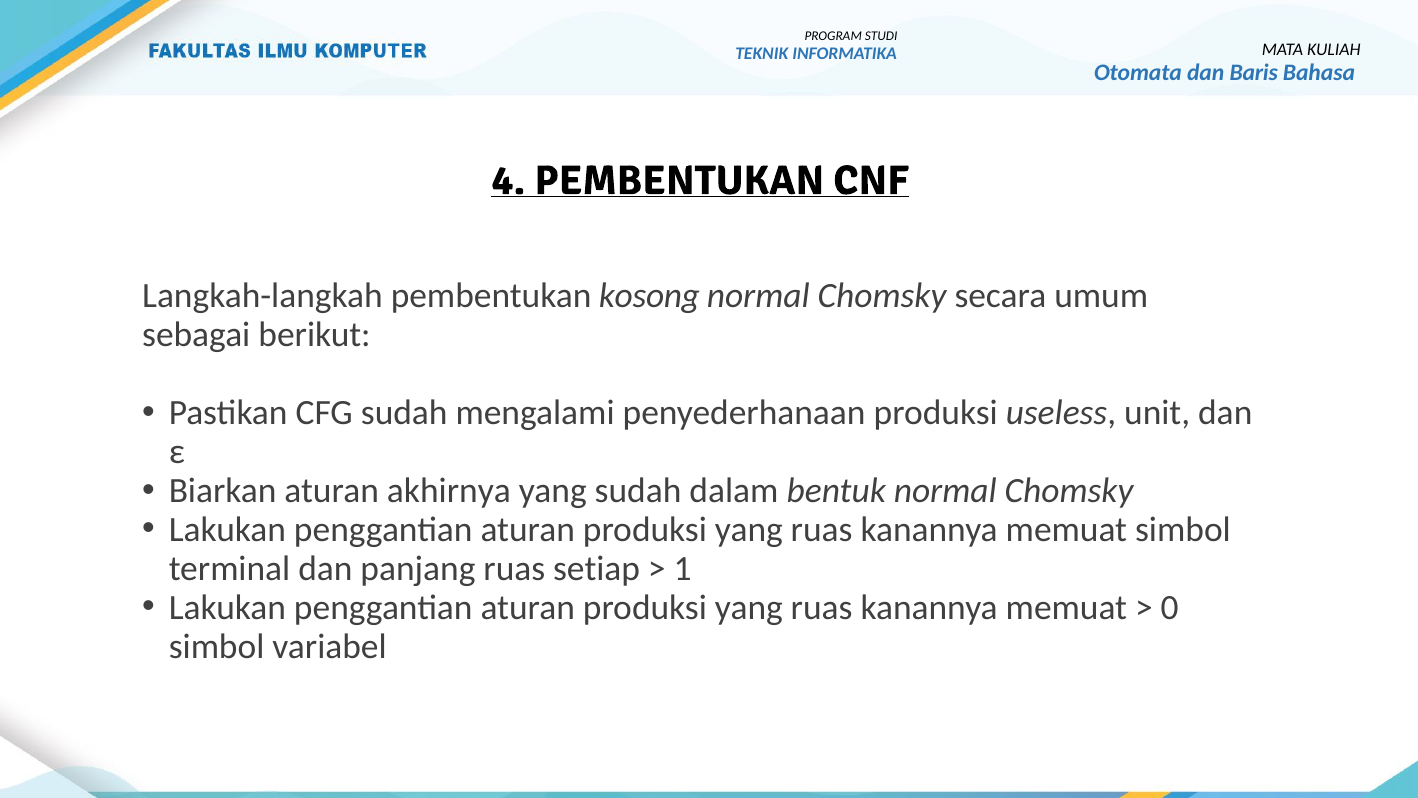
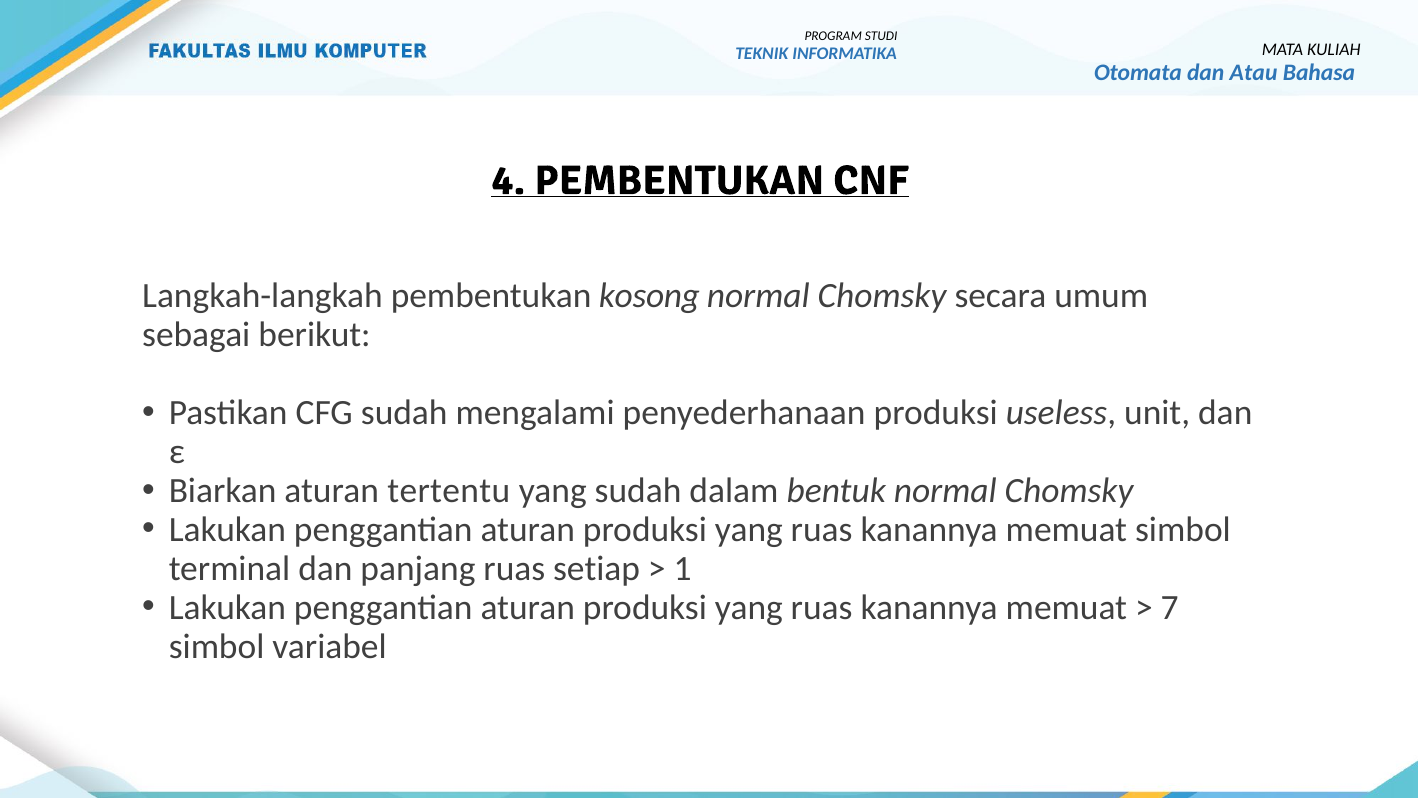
Baris: Baris -> Atau (1254, 72)
akhirnya: akhirnya -> tertentu (449, 490)
0: 0 -> 7 (1170, 607)
